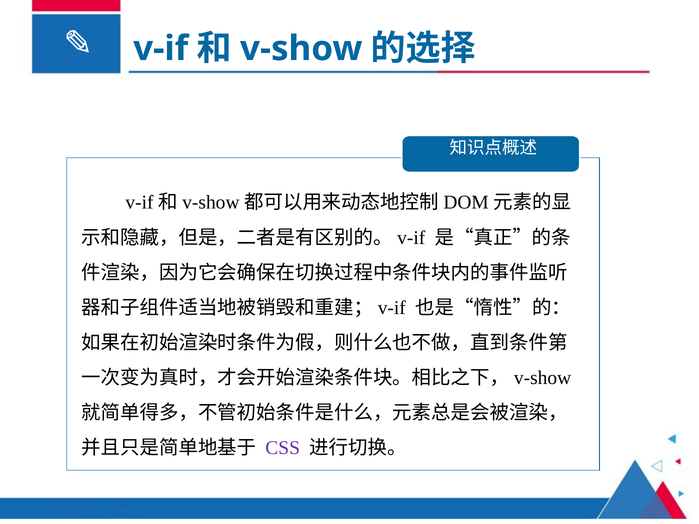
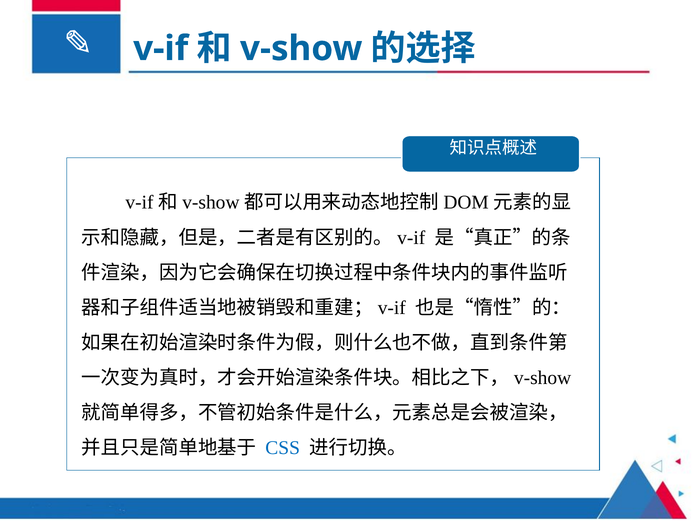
CSS colour: purple -> blue (283, 448)
